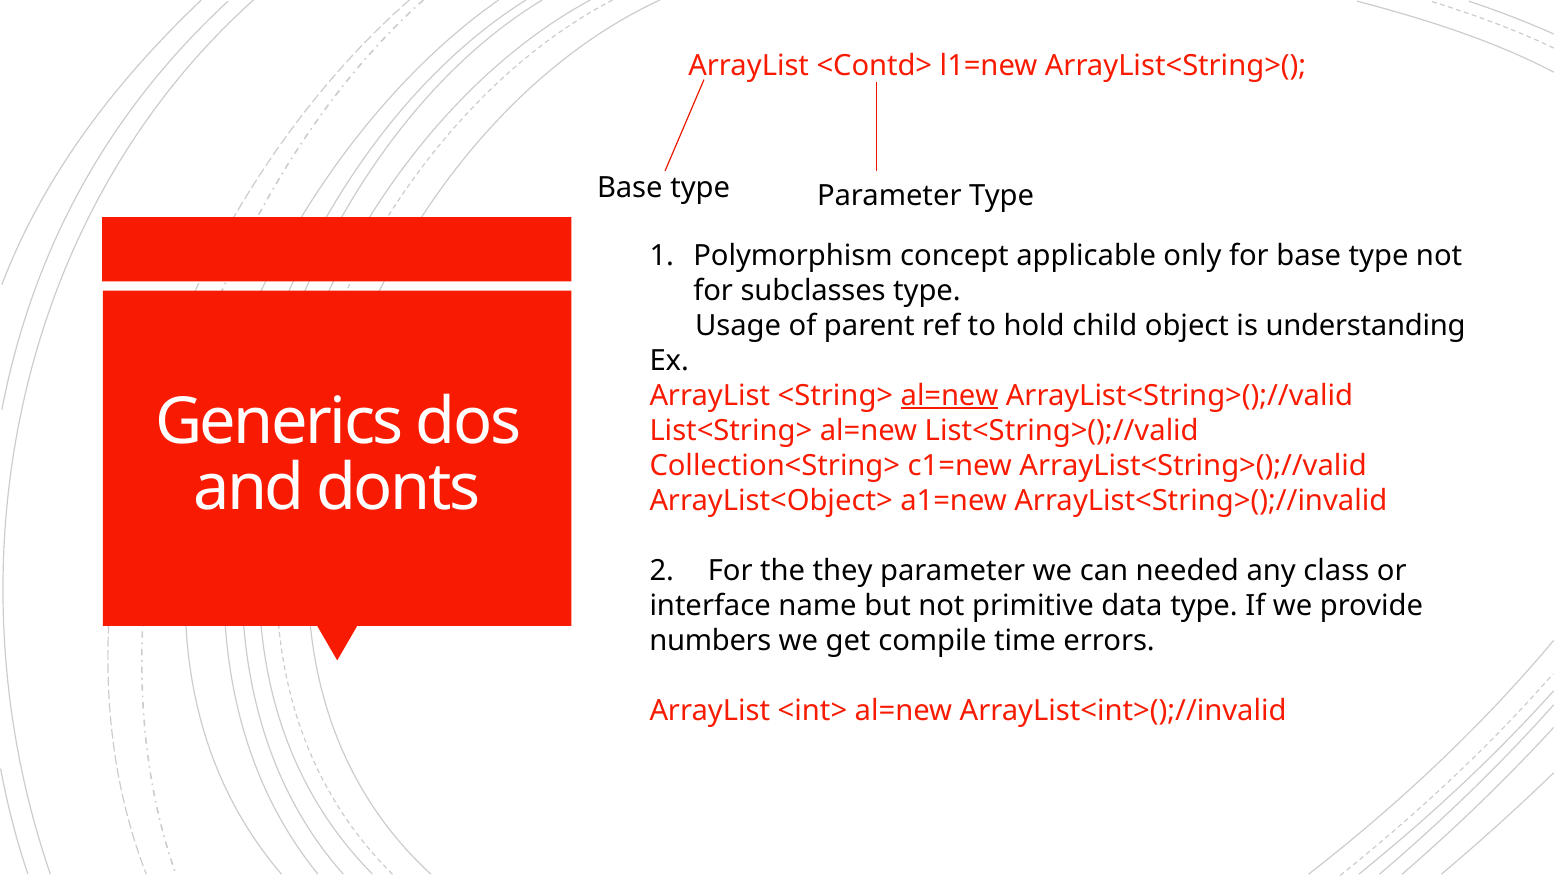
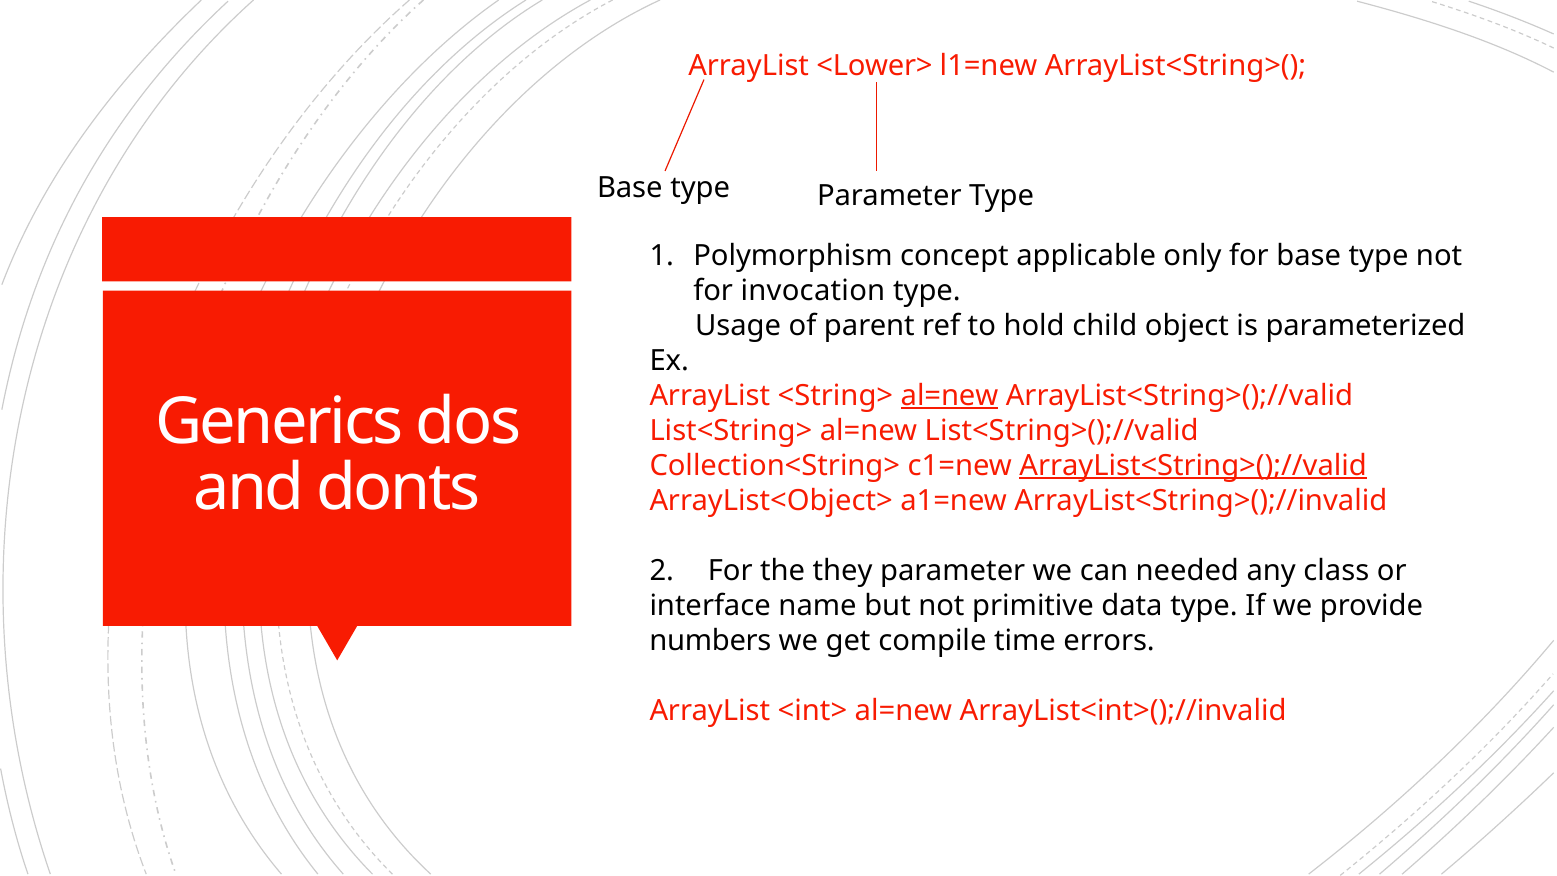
<Contd>: <Contd> -> <Lower> (874, 66)
subclasses: subclasses -> invocation (813, 290)
understanding: understanding -> parameterized (1366, 325)
ArrayList<String>();//valid underline: none -> present (1193, 466)
